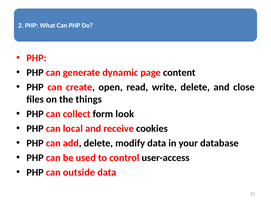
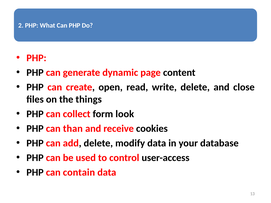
local: local -> than (73, 129)
outside: outside -> contain (79, 173)
